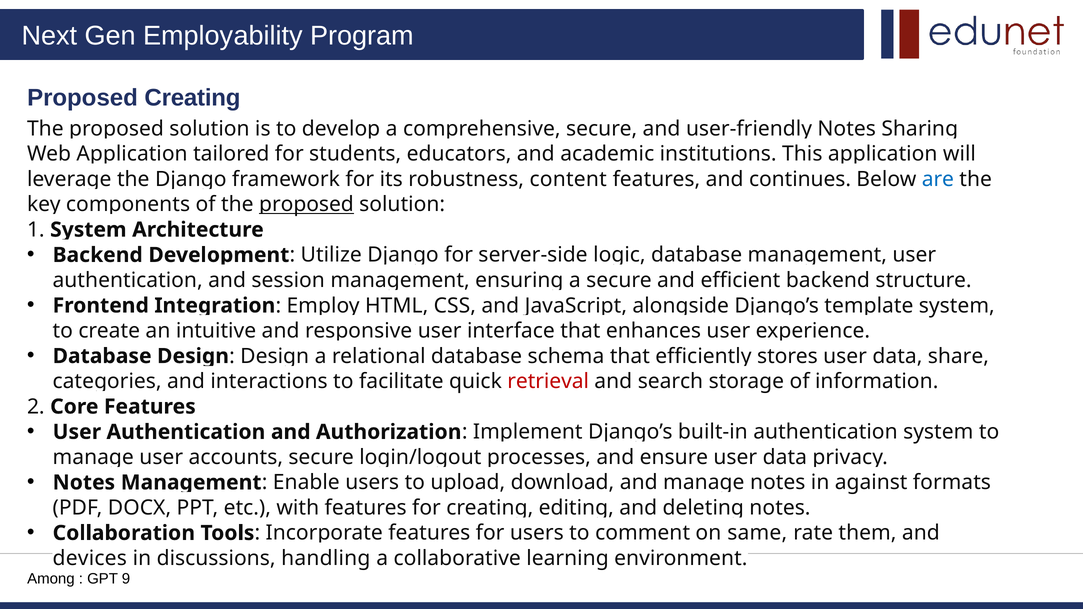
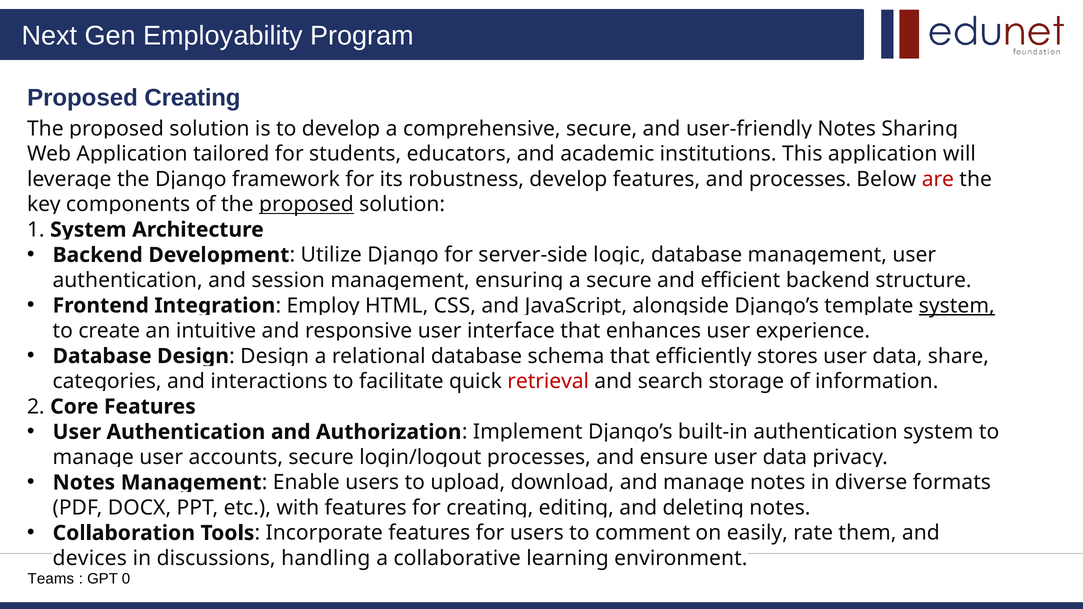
robustness content: content -> develop (568, 179)
and continues: continues -> processes (800, 179)
are colour: blue -> red (938, 179)
system underline: none -> present (957, 306)
against: against -> diverse (871, 483)
same: same -> easily (757, 533)
Among: Among -> Teams (51, 579)
9: 9 -> 0 (126, 579)
